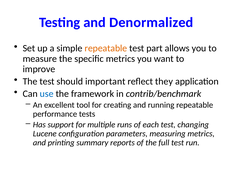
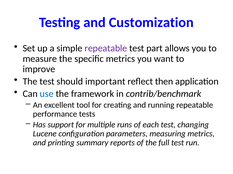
Denormalized: Denormalized -> Customization (151, 23)
repeatable colour: orange -> purple (106, 48)
they: they -> then (164, 82)
